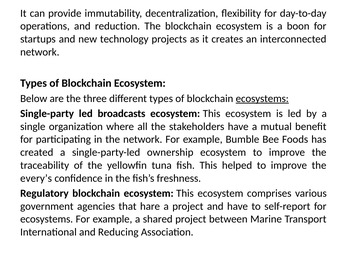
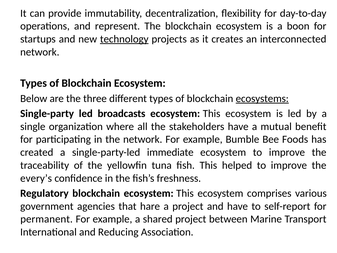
reduction: reduction -> represent (117, 26)
technology underline: none -> present (124, 39)
ownership: ownership -> immediate (170, 152)
ecosystems: ecosystems -> permanent (47, 219)
